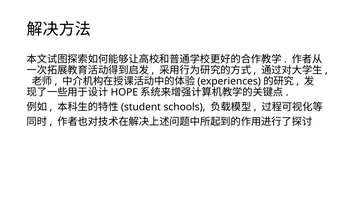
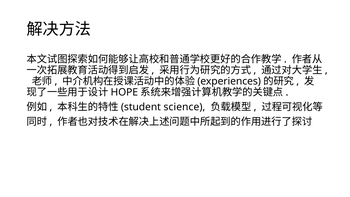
schools: schools -> science (184, 107)
